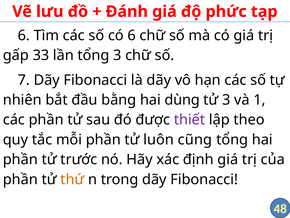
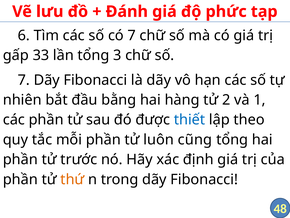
có 6: 6 -> 7 (132, 35)
dùng: dùng -> hàng (182, 100)
tử 3: 3 -> 2 (226, 100)
thiết colour: purple -> blue (190, 120)
